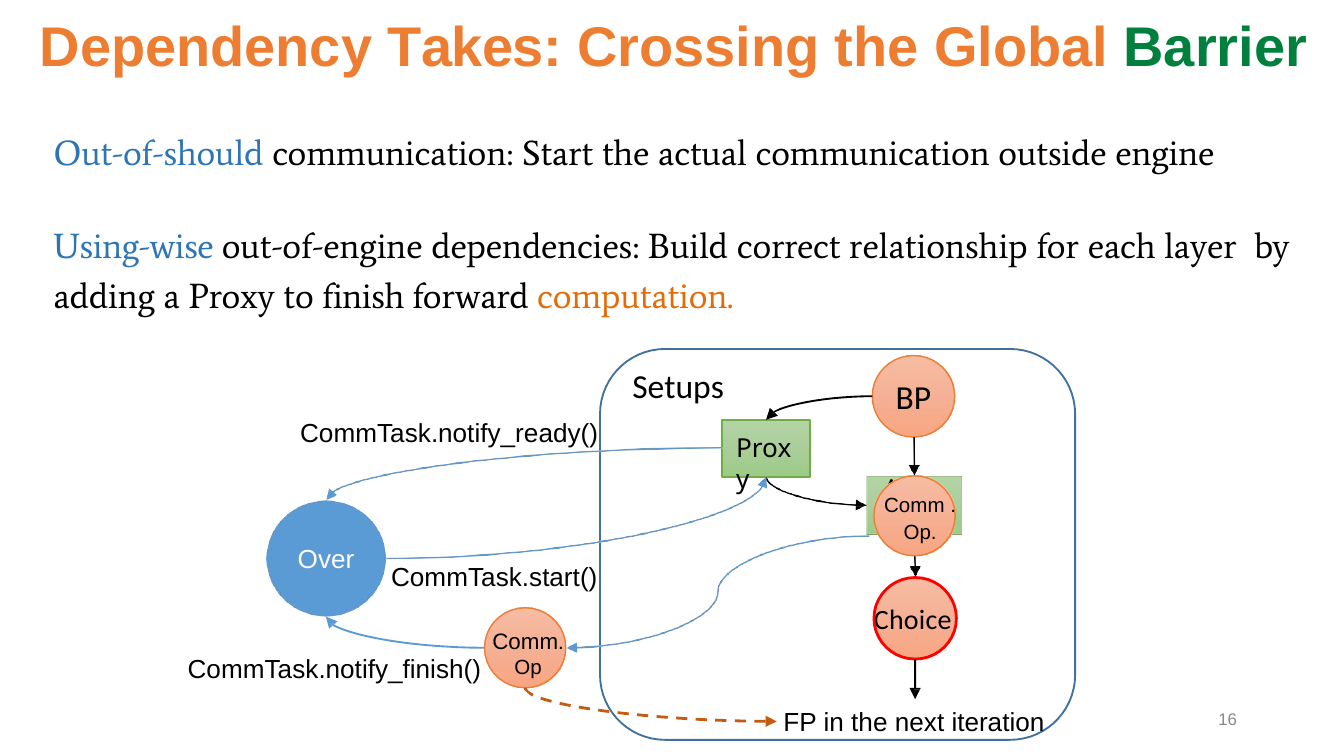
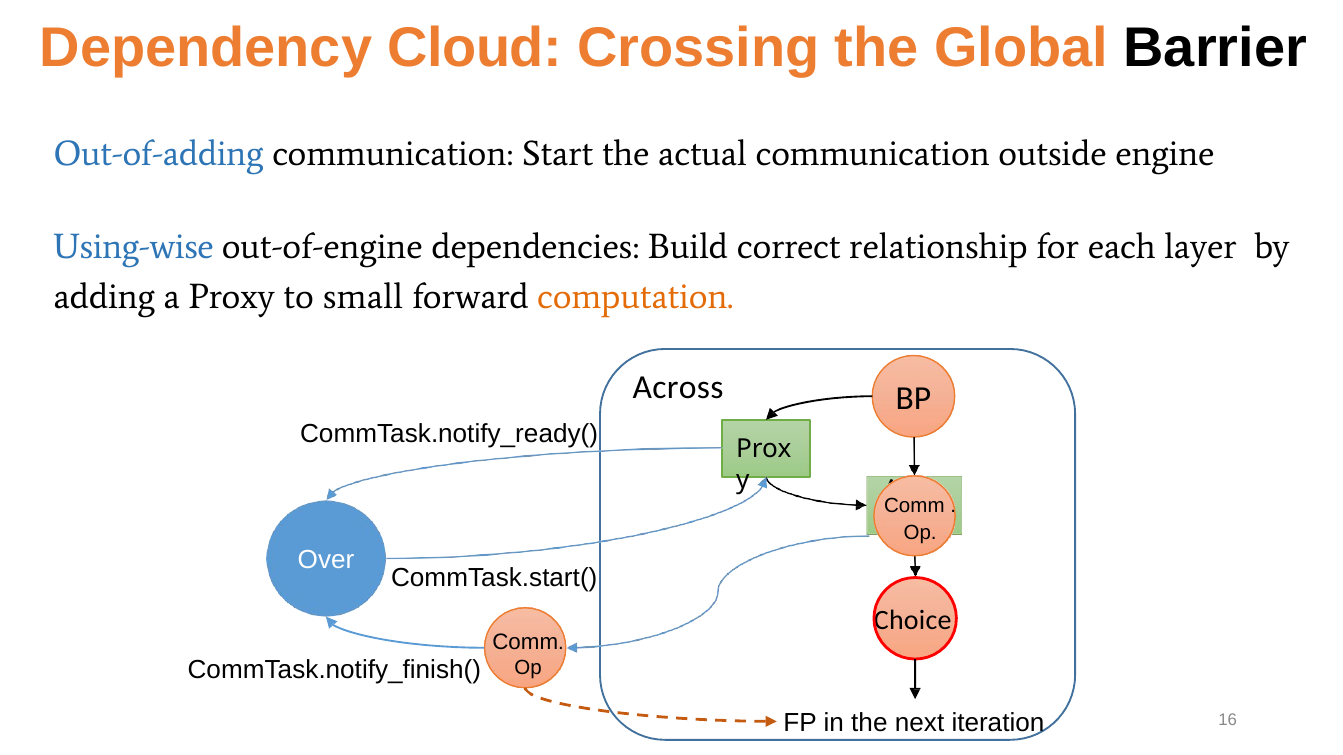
Takes: Takes -> Cloud (475, 48)
Barrier colour: green -> black (1215, 48)
Out-of-should: Out-of-should -> Out-of-adding (159, 154)
finish: finish -> small (363, 297)
Setups: Setups -> Across (678, 387)
